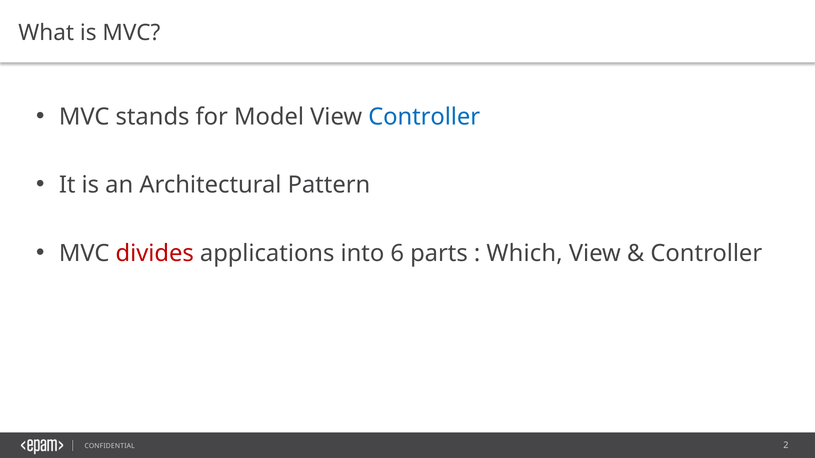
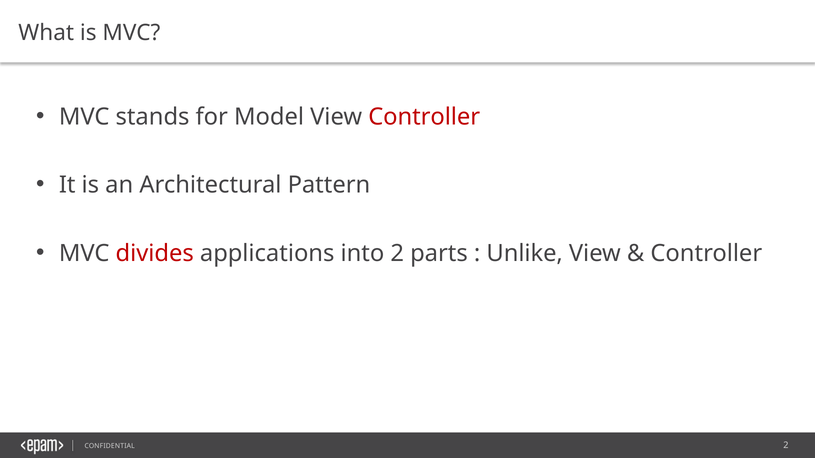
Controller colour: blue -> red (424, 117)
into 6: 6 -> 2 (397, 253)
Which: Which -> Unlike (525, 253)
